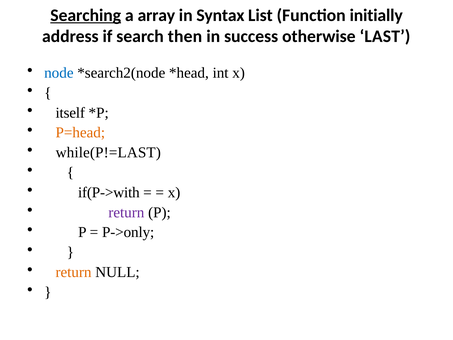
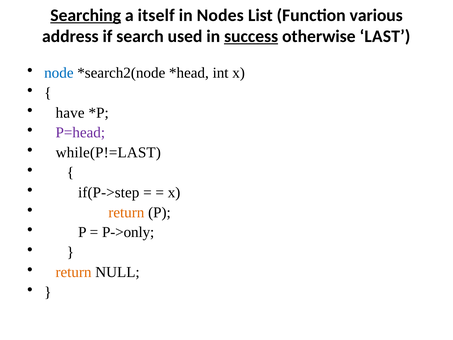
array: array -> itself (156, 15)
Syntax: Syntax -> Nodes (220, 15)
initially: initially -> various (376, 15)
then: then -> used (185, 36)
success underline: none -> present (251, 36)
itself: itself -> have (70, 113)
P=head colour: orange -> purple (80, 133)
if(P->with: if(P->with -> if(P->step (109, 192)
return colour: purple -> orange (126, 212)
